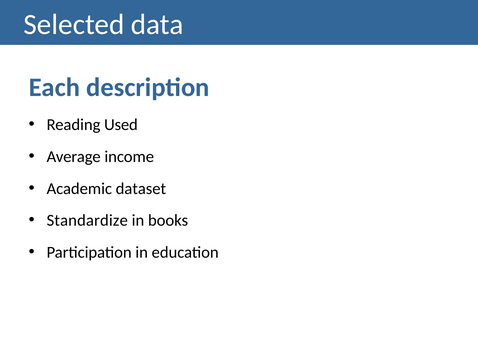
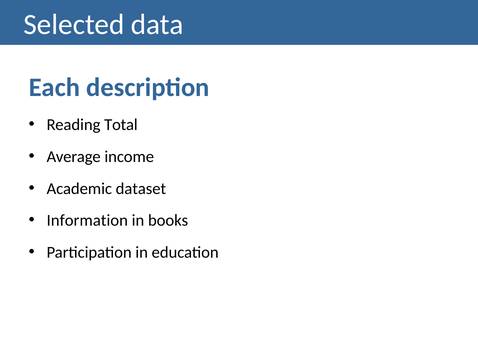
Used: Used -> Total (121, 125)
Standardize: Standardize -> Information (87, 220)
